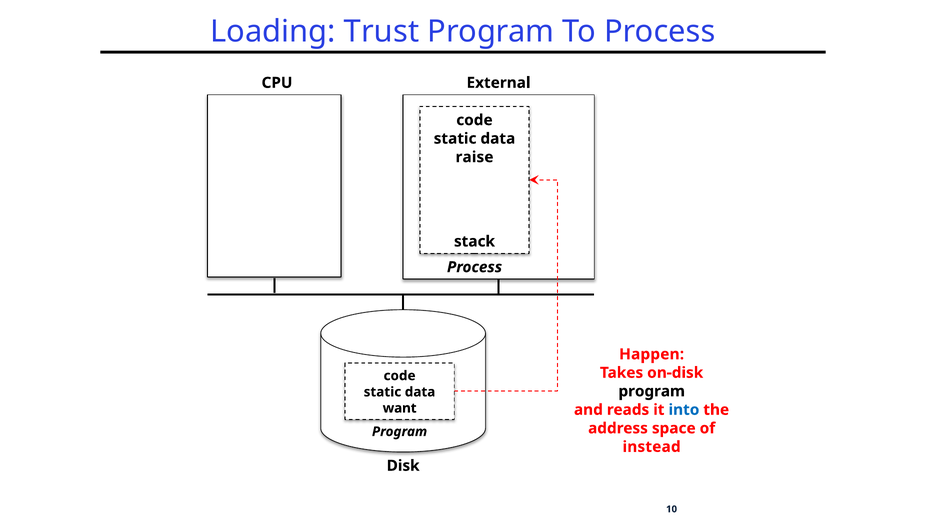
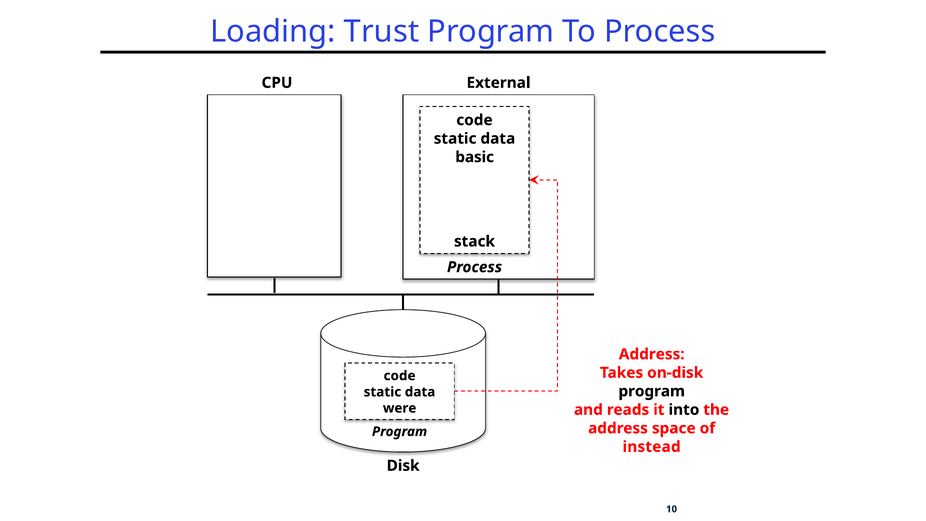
raise: raise -> basic (475, 157)
Happen: Happen -> Address (652, 354)
want: want -> were (400, 408)
into colour: blue -> black (684, 410)
